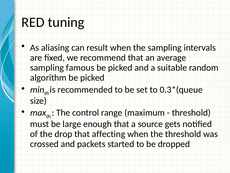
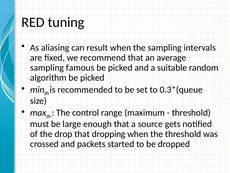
affecting: affecting -> dropping (109, 134)
